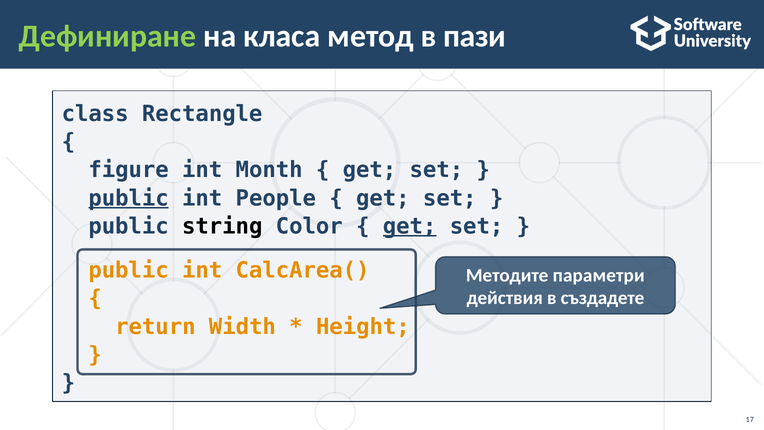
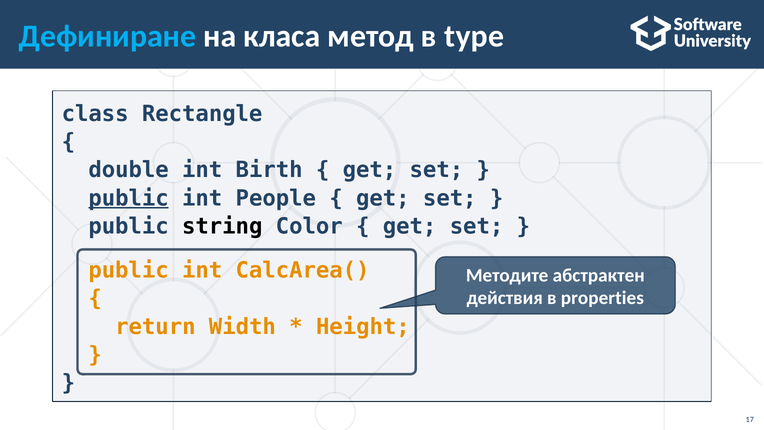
Дефиниране colour: light green -> light blue (107, 36)
пази: пази -> type (474, 36)
figure: figure -> double (129, 170)
Month: Month -> Birth (269, 170)
get underline: present -> none (410, 226)
параметри: параметри -> абстрактен (599, 275)
създадете: създадете -> properties (602, 298)
